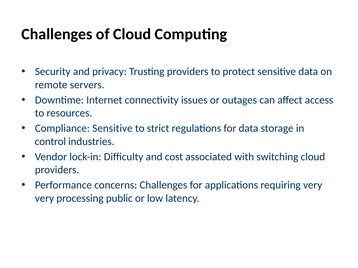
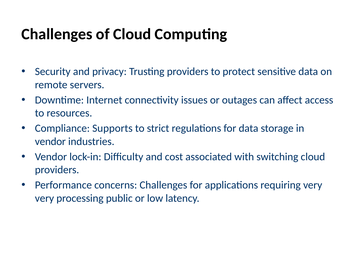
Compliance Sensitive: Sensitive -> Supports (112, 129)
control: control -> vendor (50, 142)
